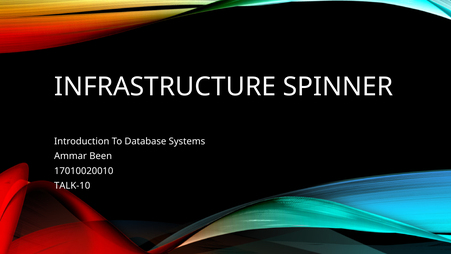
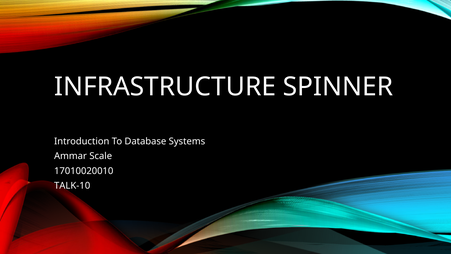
Been: Been -> Scale (101, 156)
